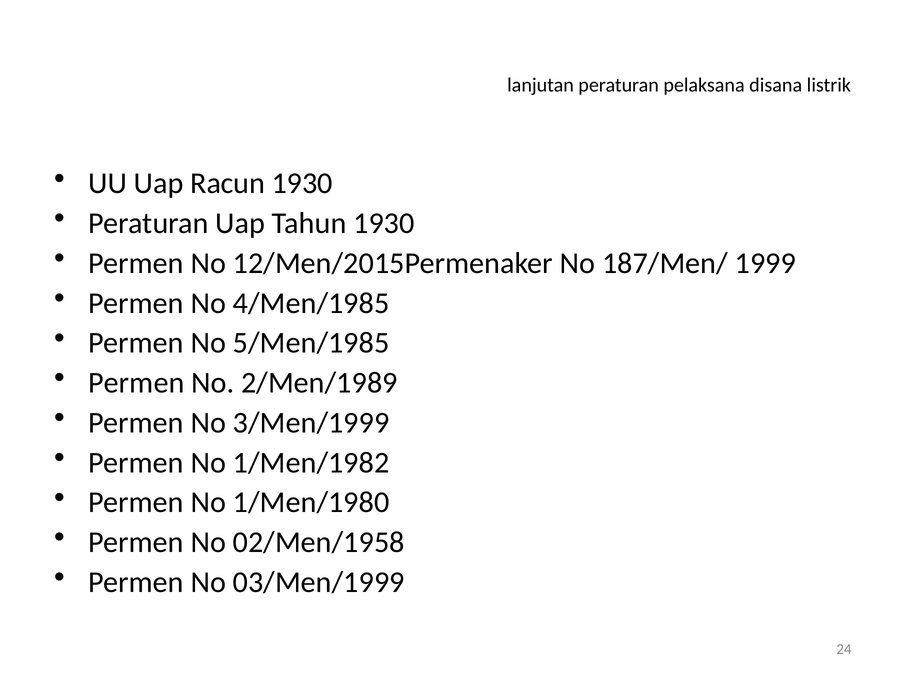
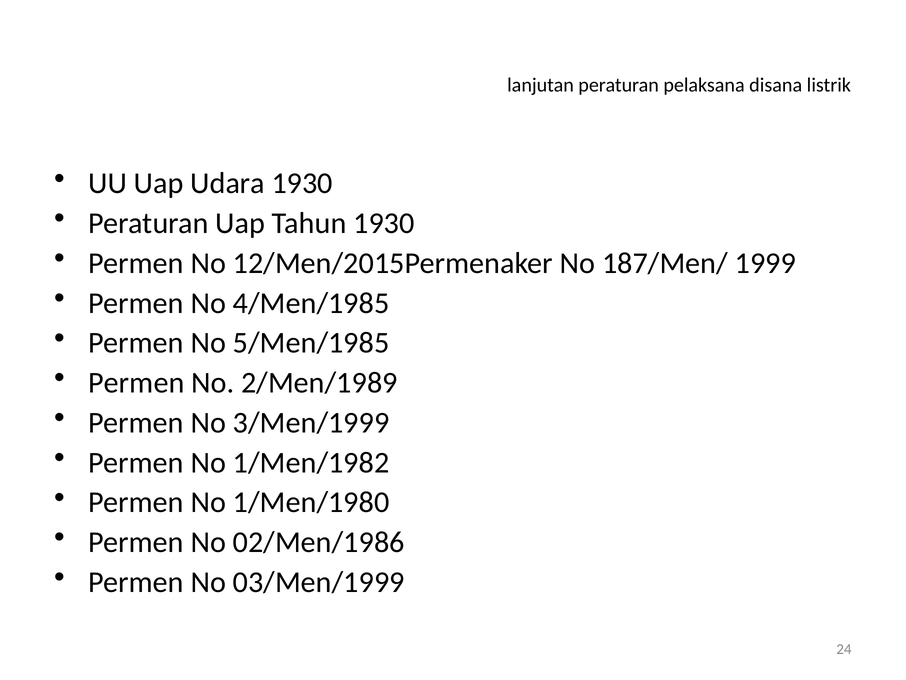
Racun: Racun -> Udara (228, 183)
02/Men/1958: 02/Men/1958 -> 02/Men/1986 (319, 542)
